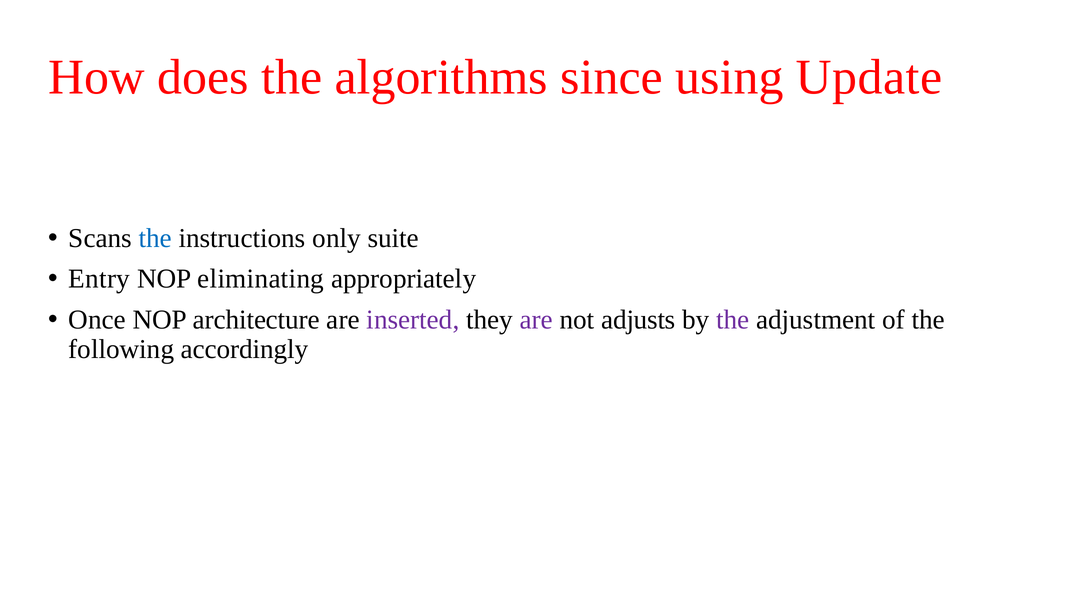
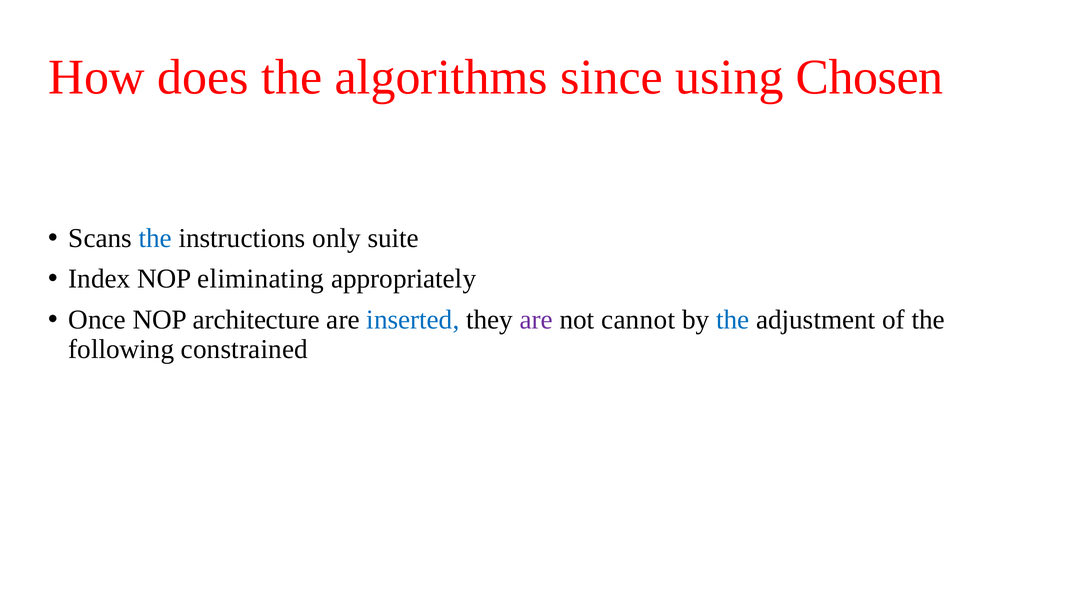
Update: Update -> Chosen (870, 77)
Entry: Entry -> Index (99, 279)
inserted colour: purple -> blue (413, 319)
adjusts: adjusts -> cannot (638, 319)
the colour: purple -> blue (733, 319)
accordingly: accordingly -> constrained (244, 349)
